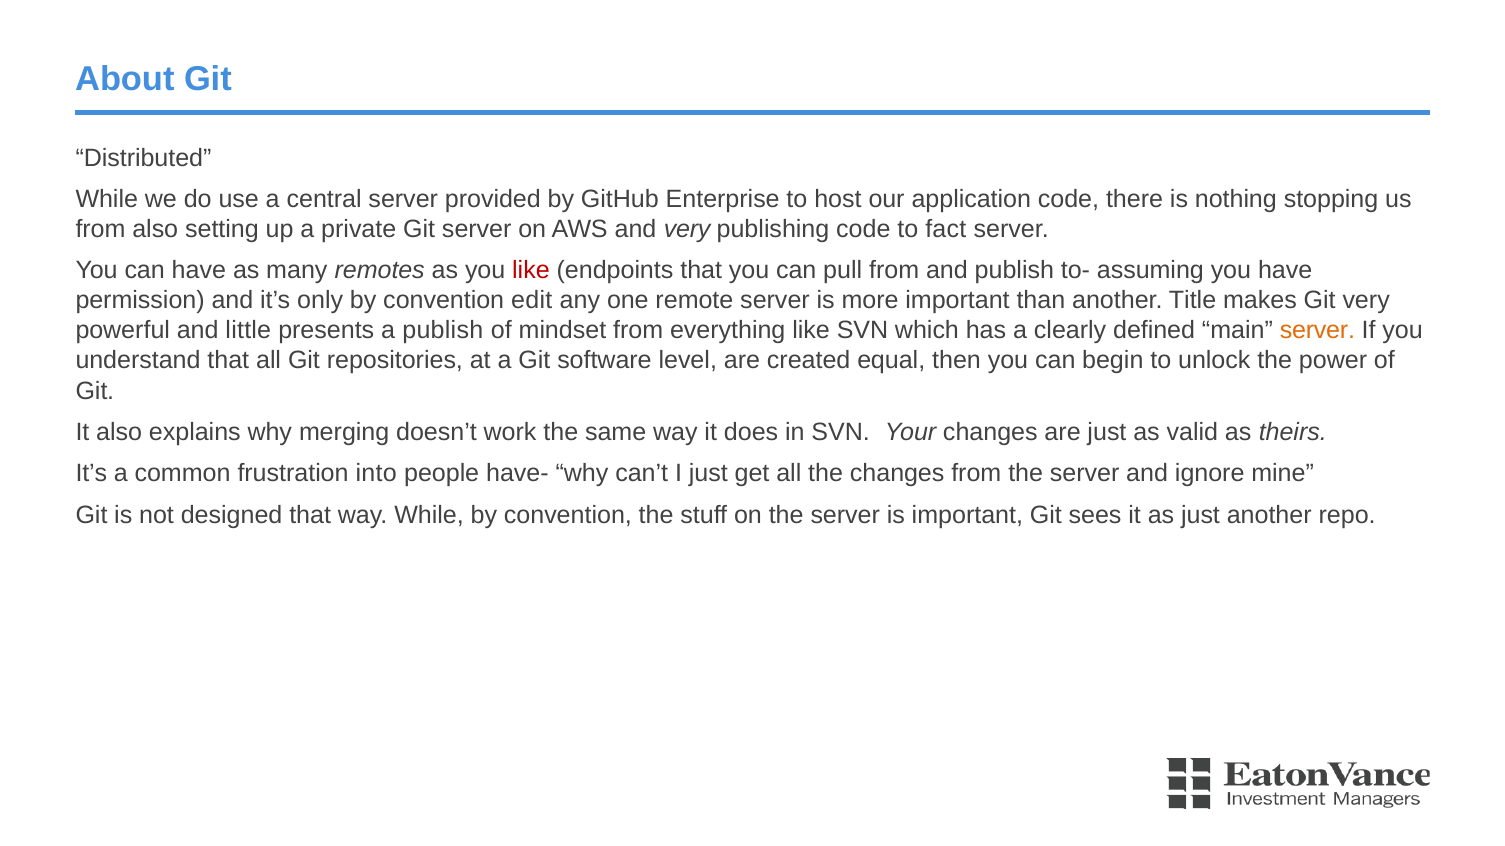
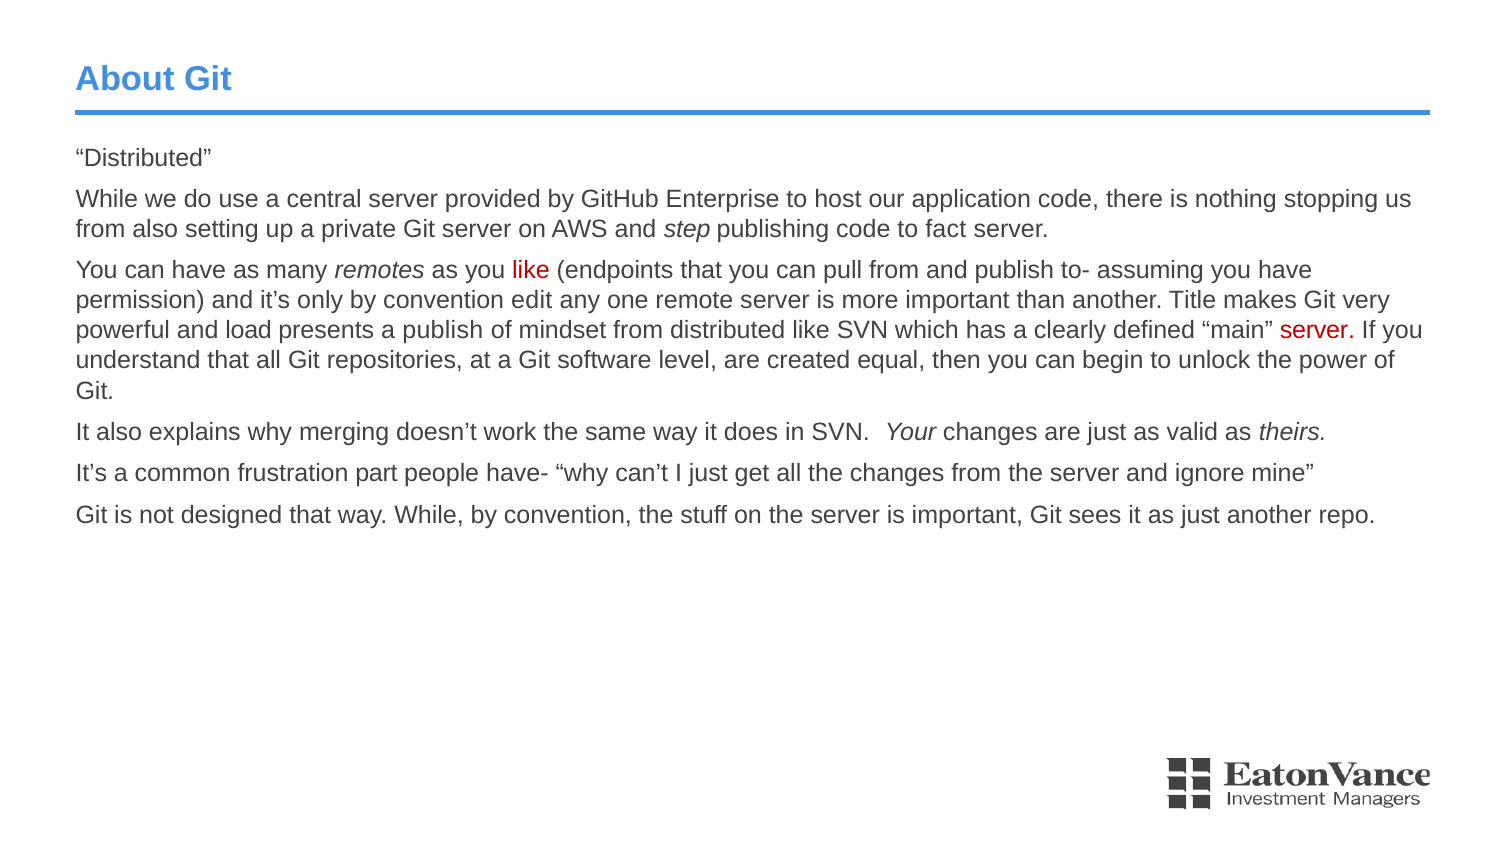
and very: very -> step (687, 229)
little: little -> load (249, 331)
from everything: everything -> distributed (728, 331)
server colour: orange -> red (1317, 331)
into: into -> part (376, 474)
